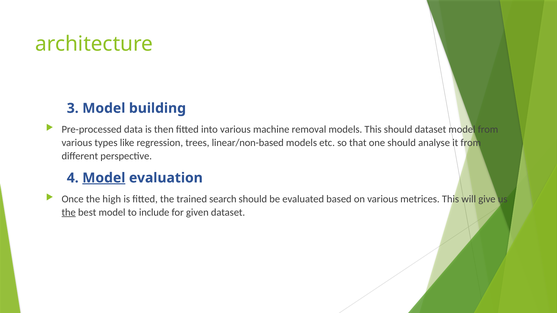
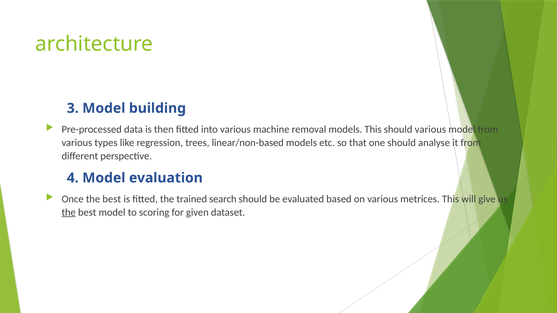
should dataset: dataset -> various (430, 129)
Model underline: present -> none (104, 178)
Once the high: high -> best (112, 199)
include: include -> scoring (154, 212)
